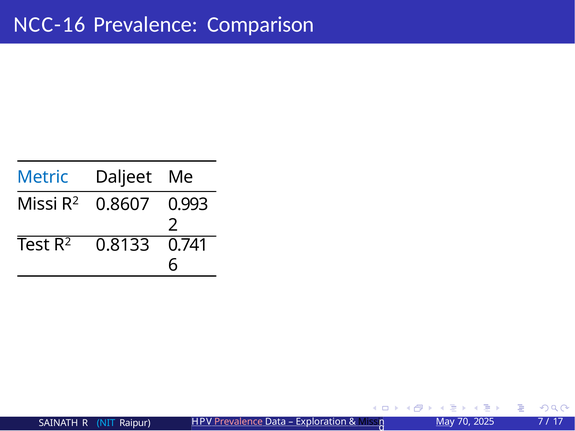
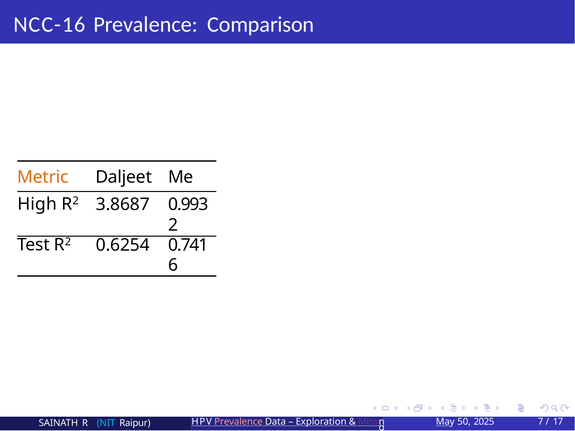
Metric colour: blue -> orange (43, 177)
Missi: Missi -> High (37, 204)
0.8607: 0.8607 -> 3.8687 (123, 205)
0.8133: 0.8133 -> 0.6254 (123, 246)
Missi colour: black -> purple (369, 422)
70: 70 -> 50 (464, 422)
